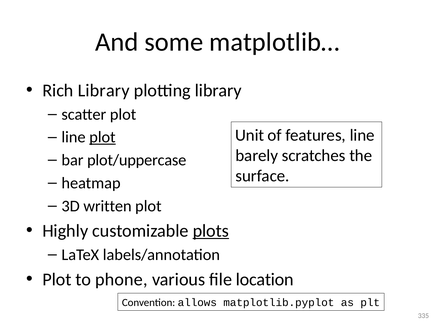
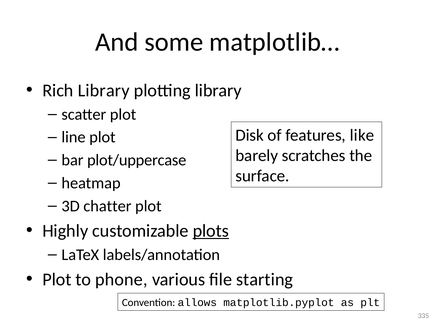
Unit: Unit -> Disk (250, 135)
features line: line -> like (362, 135)
plot underline: present -> none (102, 137)
written: written -> chatter (107, 206)
location: location -> starting (265, 280)
